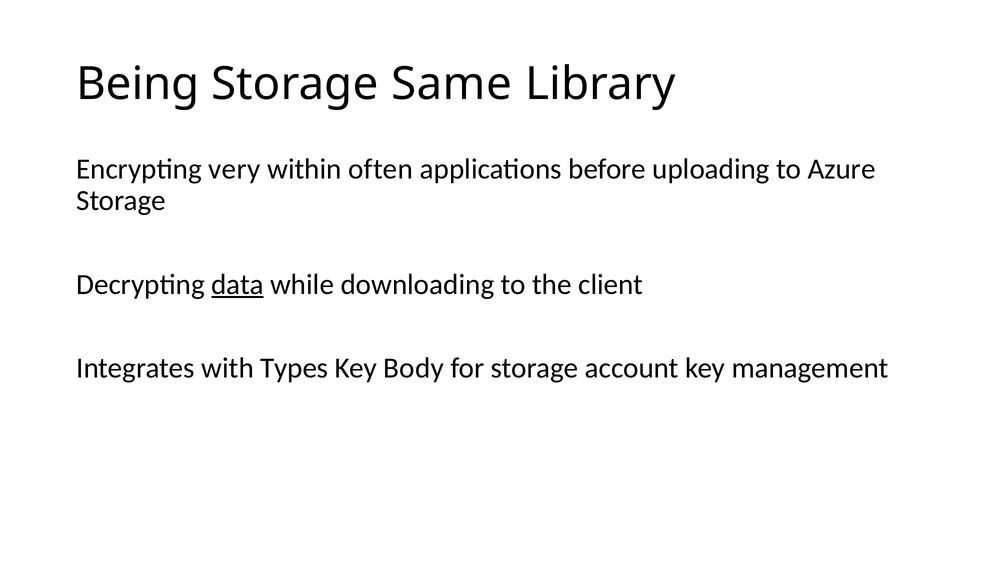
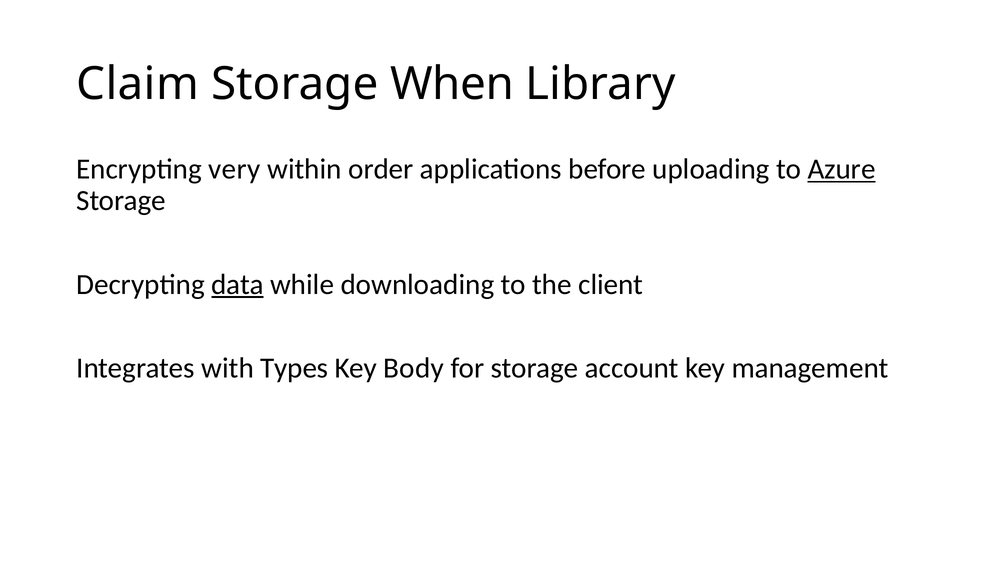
Being: Being -> Claim (138, 84)
Same: Same -> When (452, 84)
often: often -> order (381, 169)
Azure underline: none -> present (842, 169)
